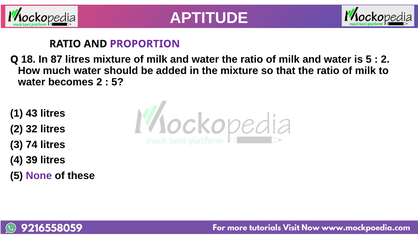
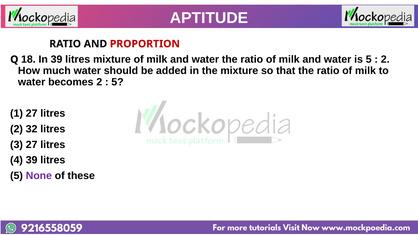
PROPORTION colour: purple -> red (145, 44)
In 87: 87 -> 39 (57, 60)
43: 43 -> 27 (32, 113)
3 74: 74 -> 27 (32, 145)
